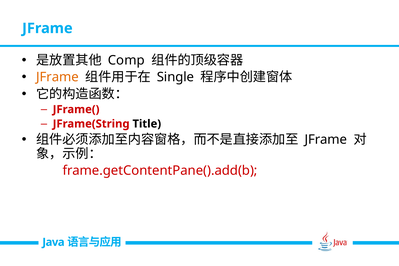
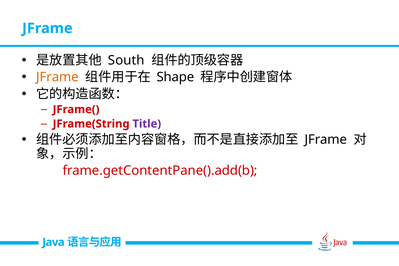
Comp: Comp -> South (126, 60)
Single: Single -> Shape (175, 77)
Title colour: black -> purple (147, 124)
